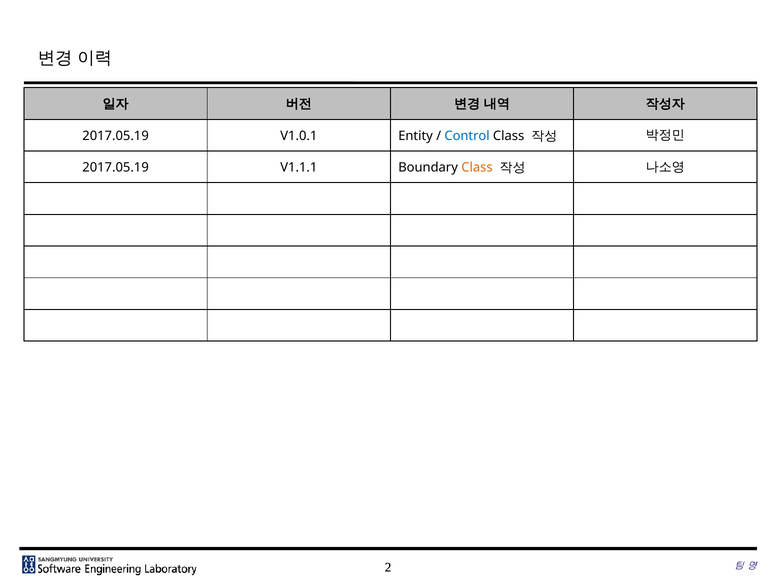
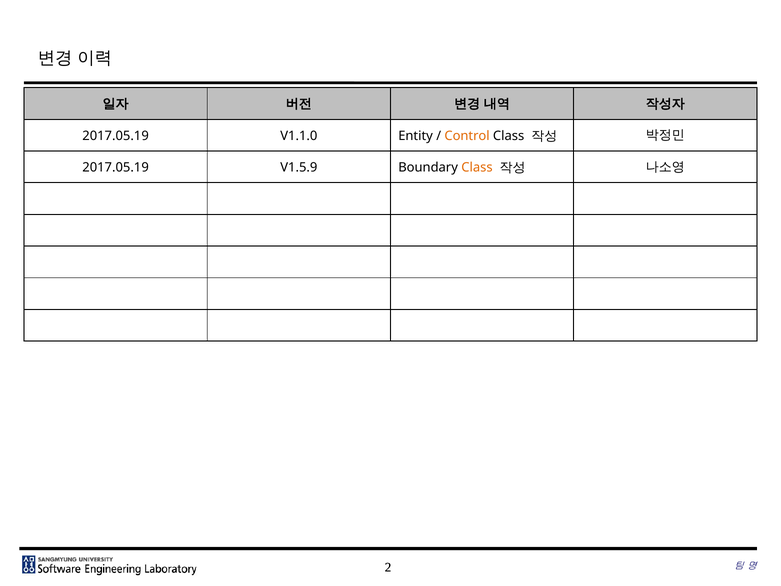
V1.0.1: V1.0.1 -> V1.1.0 (299, 136)
Control colour: blue -> orange (467, 136)
V1.1.1: V1.1.1 -> V1.5.9 (299, 168)
